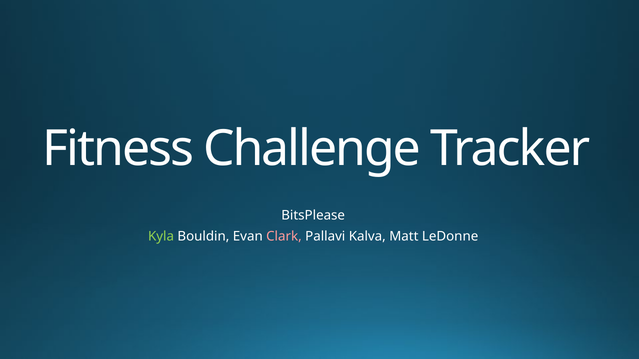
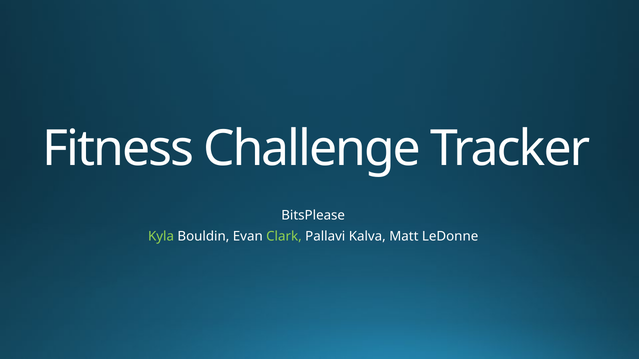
Clark colour: pink -> light green (284, 237)
